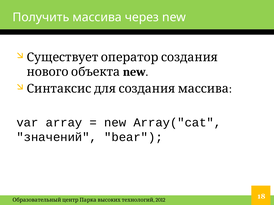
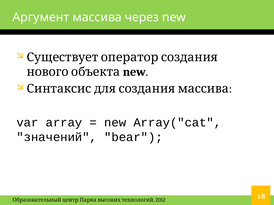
Получить: Получить -> Аргумент (41, 17)
